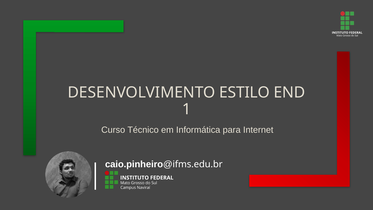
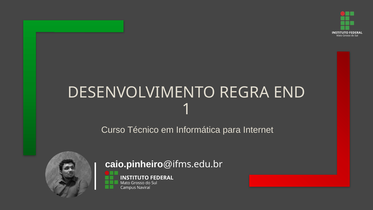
ESTILO: ESTILO -> REGRA (244, 92)
